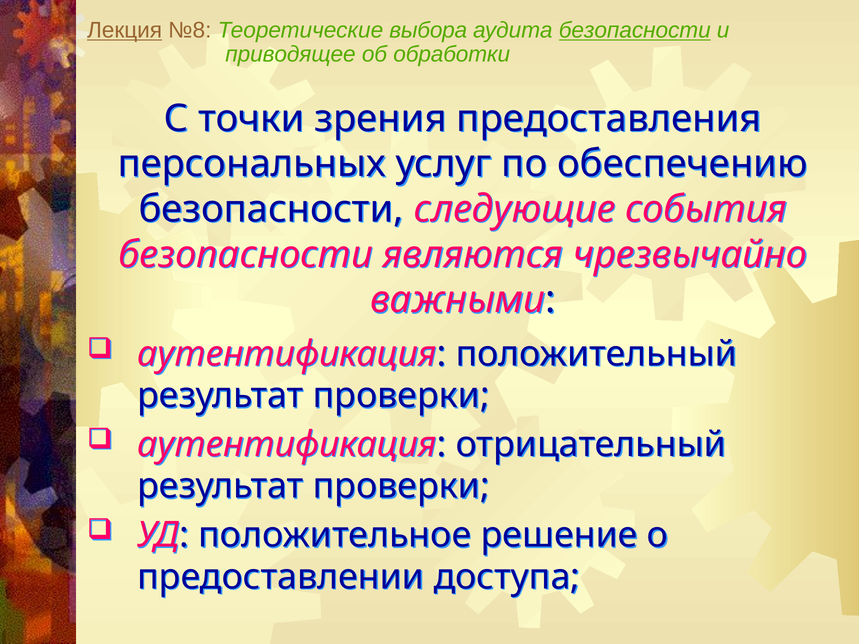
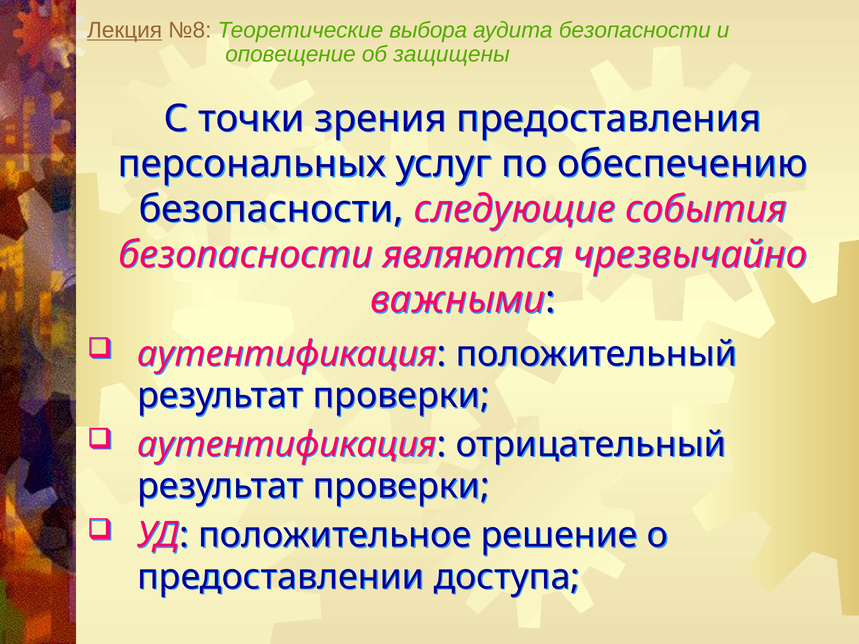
безопасности underline: present -> none (635, 30)
приводящее: приводящее -> оповещение (291, 54)
обработки: обработки -> защищены (452, 54)
